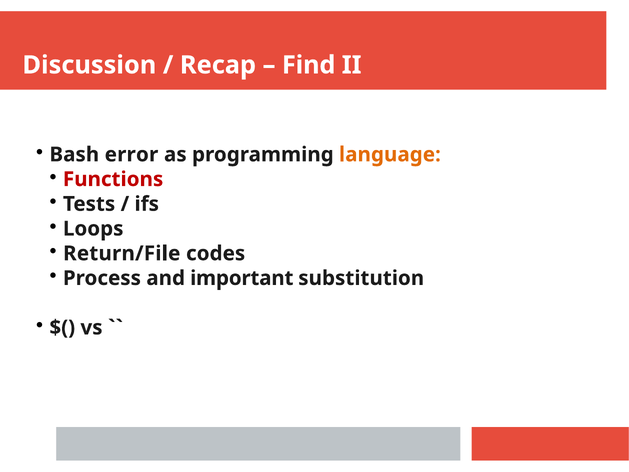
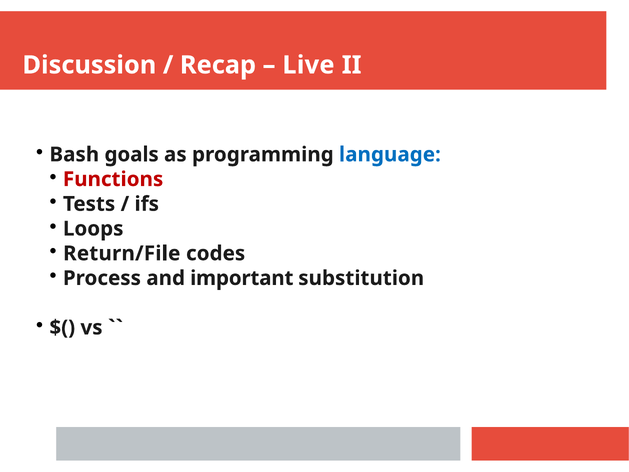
Find: Find -> Live (308, 65)
error: error -> goals (132, 154)
language colour: orange -> blue (390, 154)
